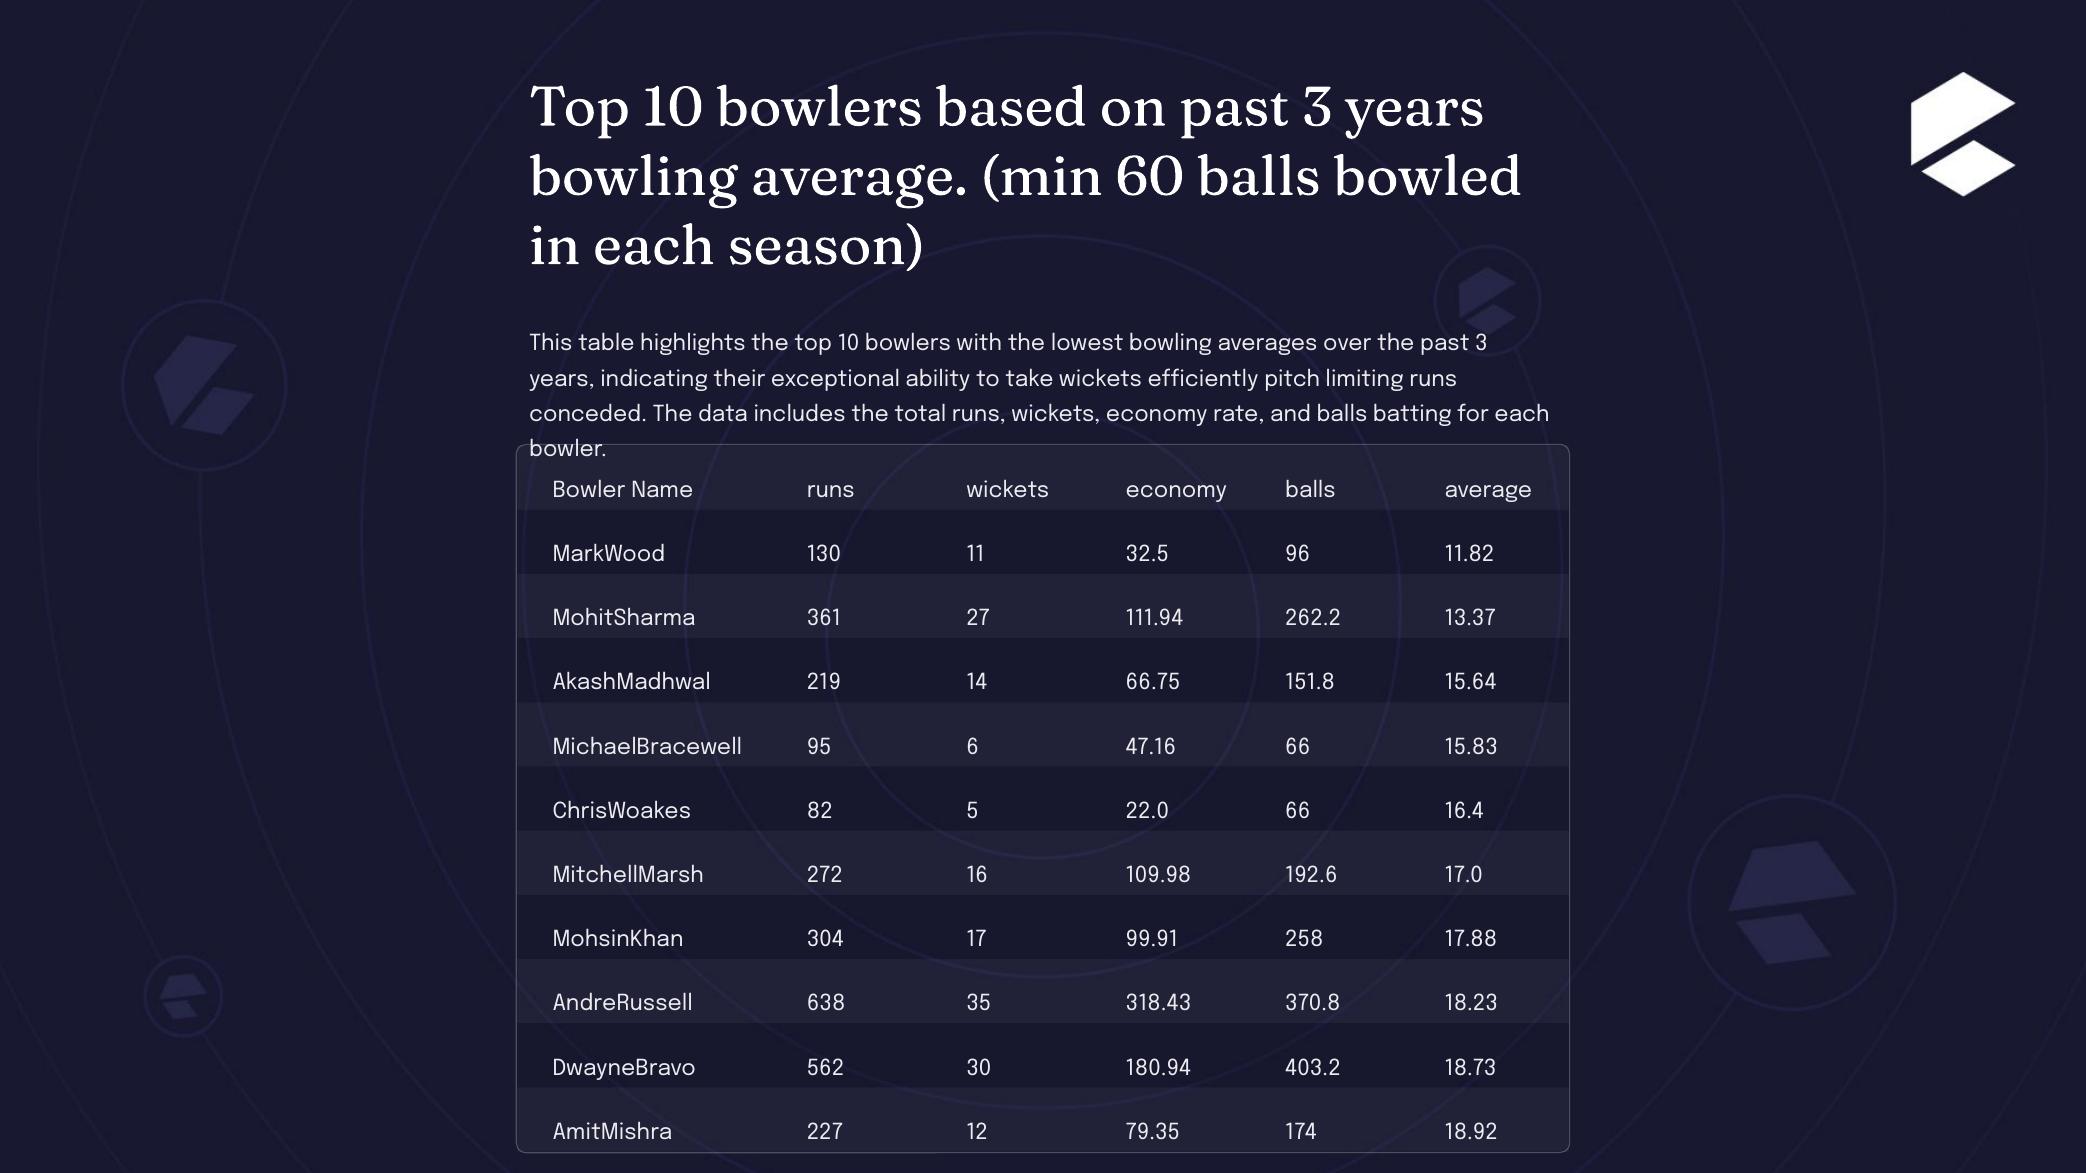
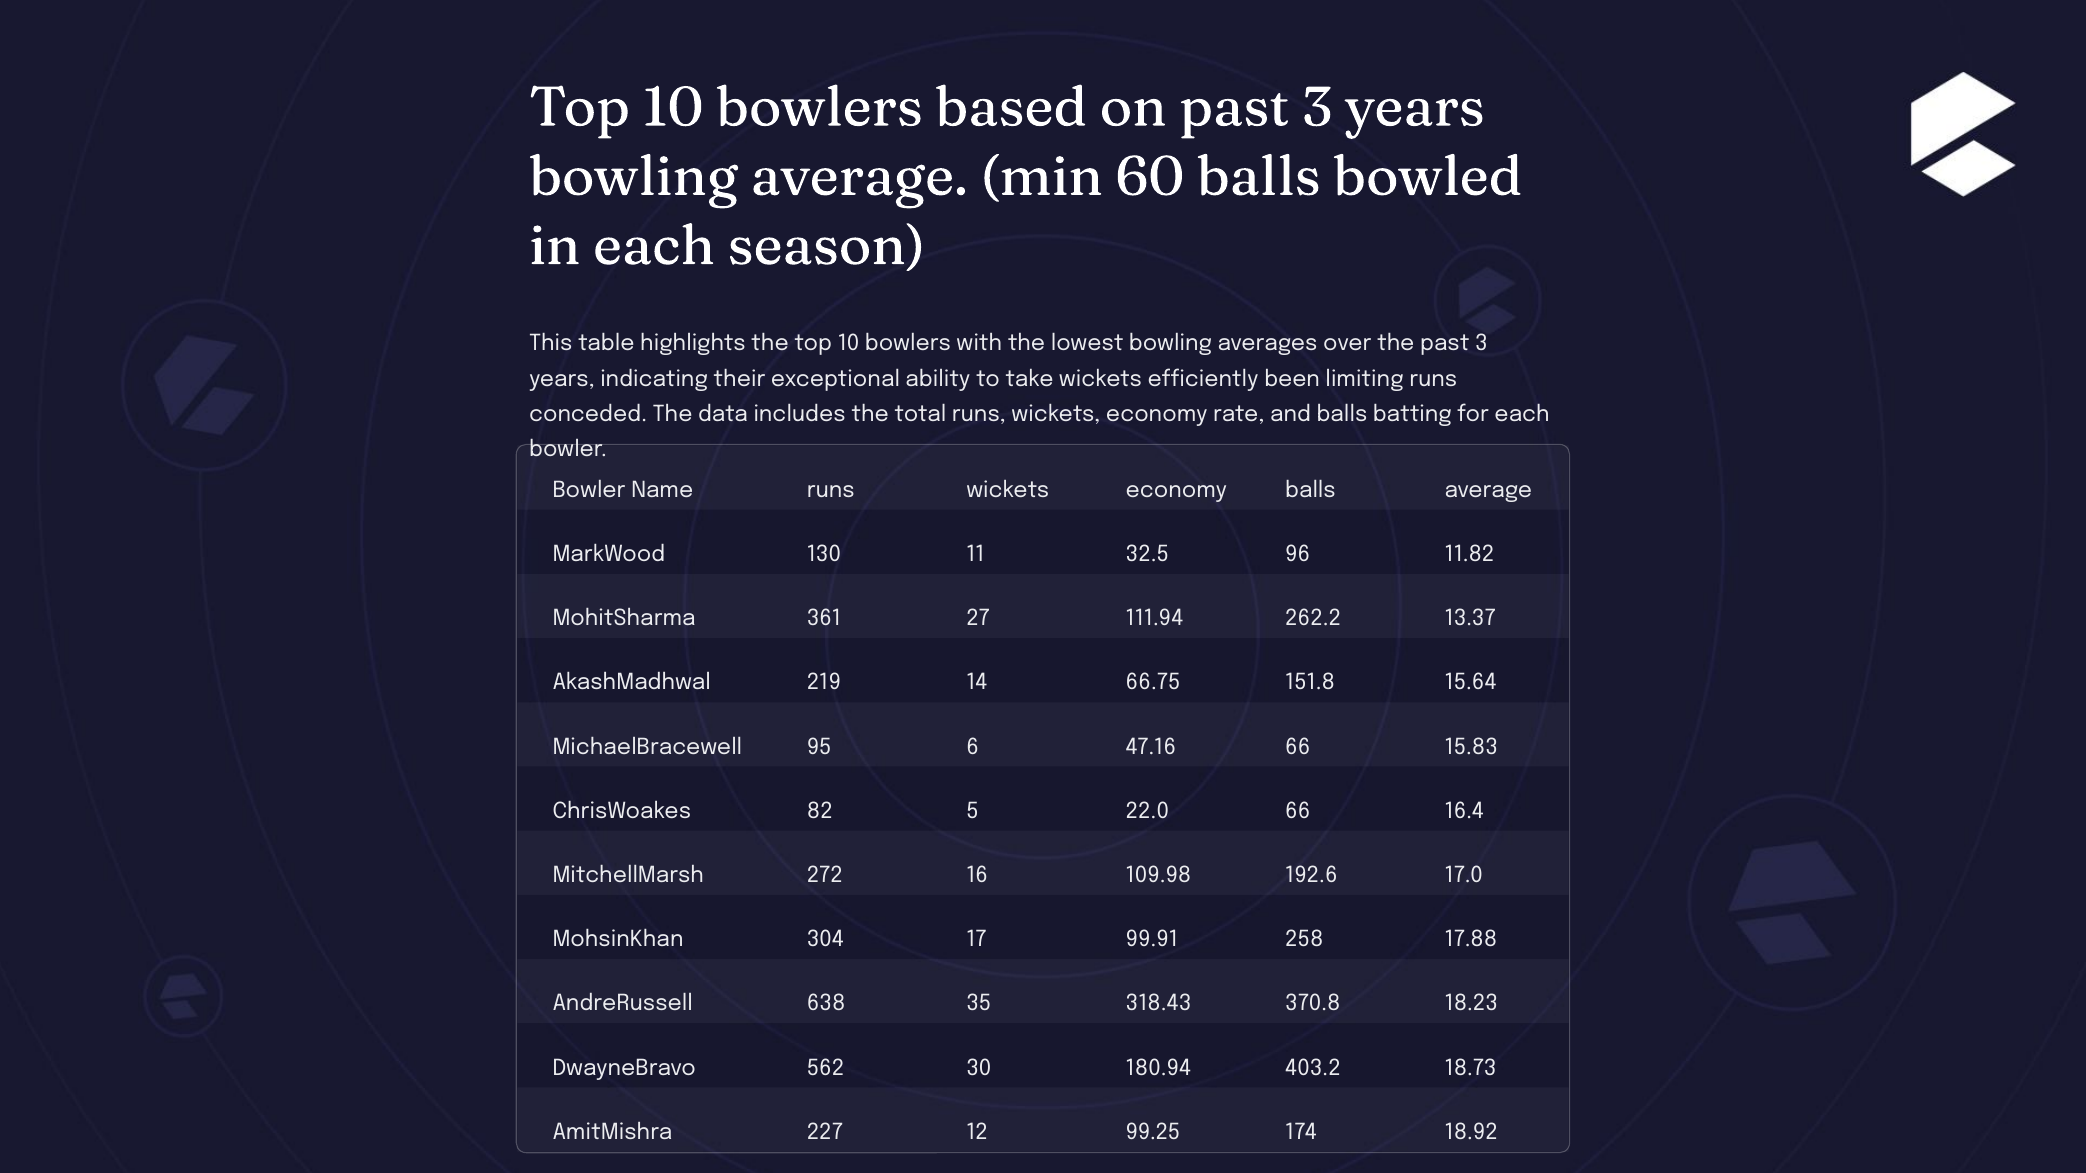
pitch: pitch -> been (1292, 379)
79.35: 79.35 -> 99.25 (1153, 1132)
